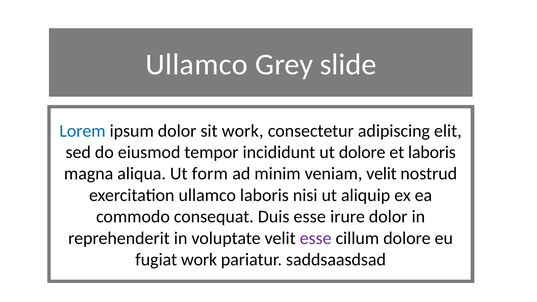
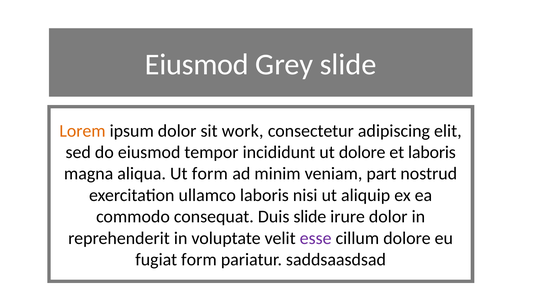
Ullamco: Ullamco -> Eiusmod (197, 65)
Lorem colour: blue -> orange (82, 131)
veniam velit: velit -> part (381, 174)
Duis esse: esse -> slide (310, 217)
fugiat work: work -> form (199, 260)
